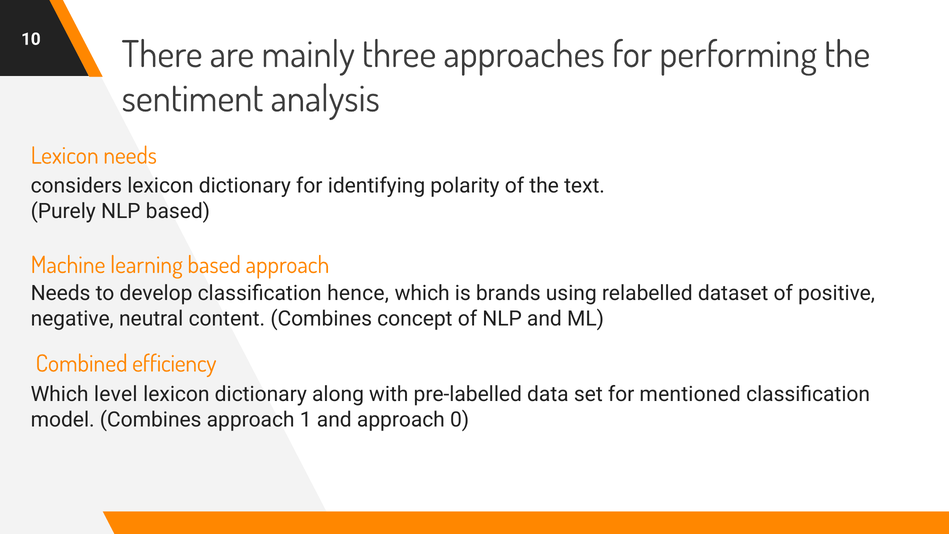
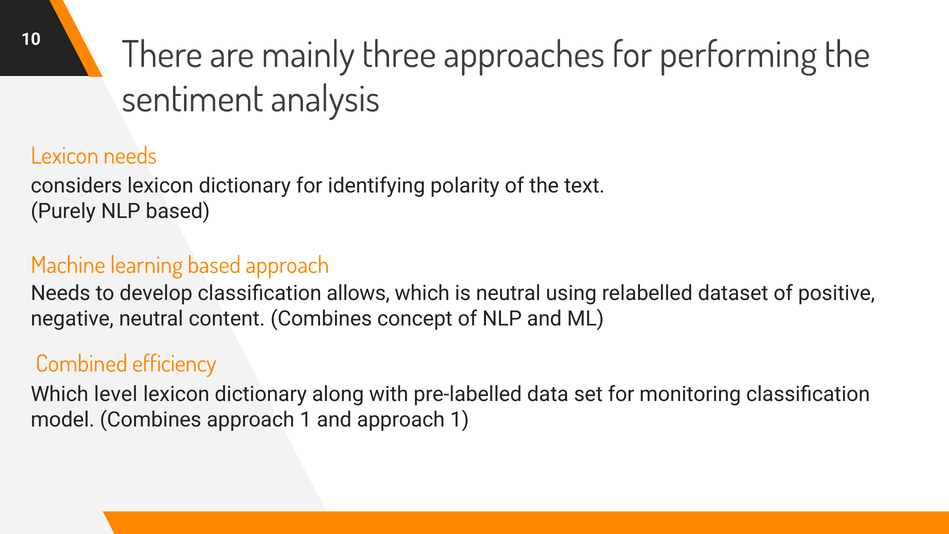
hence: hence -> allows (358, 293)
is brands: brands -> neutral (508, 293)
mentioned: mentioned -> monitoring (690, 394)
and approach 0: 0 -> 1 (460, 420)
